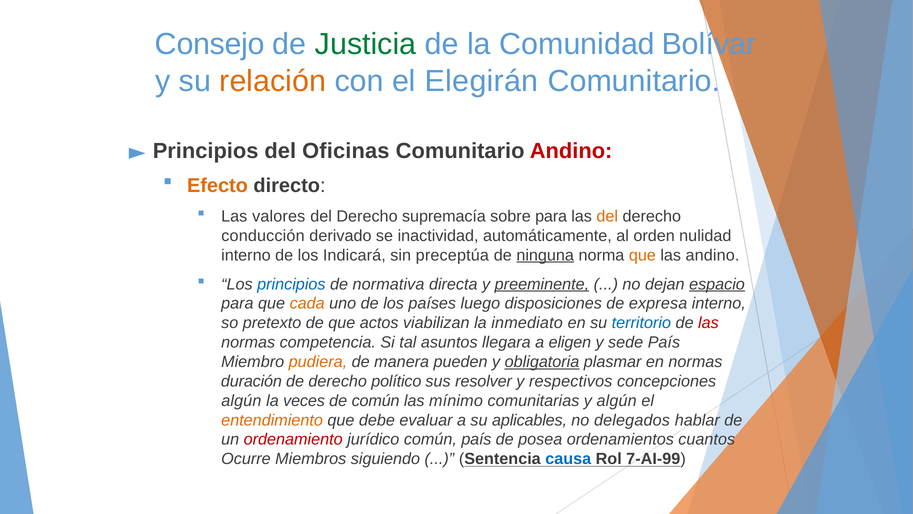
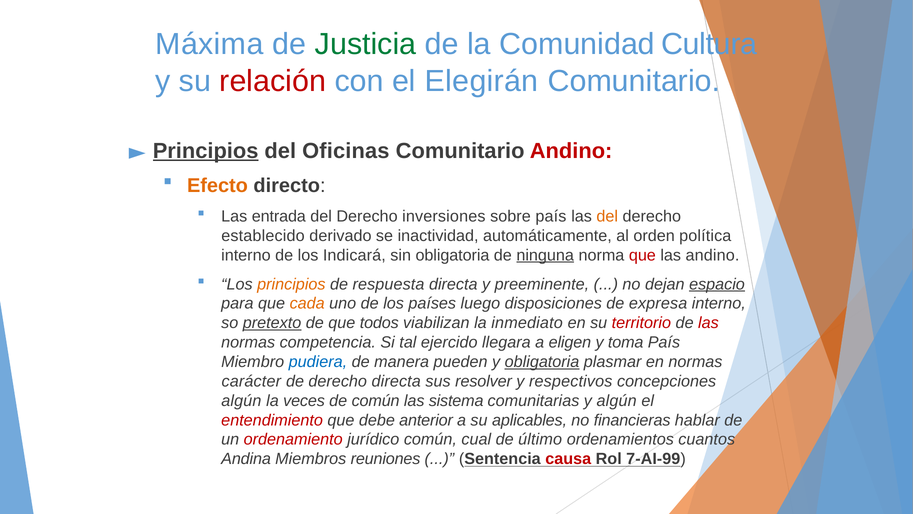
Consejo: Consejo -> Máxima (209, 44)
Bolívar: Bolívar -> Cultura (709, 44)
relación colour: orange -> red (273, 81)
Principios underline: none -> present (206, 151)
valores: valores -> entrada (279, 216)
supremacía: supremacía -> inversiones (444, 216)
sobre para: para -> país (551, 216)
conducción: conducción -> establecido (263, 236)
nulidad: nulidad -> política (705, 236)
sin preceptúa: preceptúa -> obligatoria (452, 255)
que colour: orange -> red (642, 255)
principios colour: blue -> orange (291, 284)
normativa: normativa -> respuesta (389, 284)
preeminente underline: present -> none (542, 284)
pretexto underline: none -> present (272, 323)
actos: actos -> todos (379, 323)
territorio colour: blue -> red (641, 323)
asuntos: asuntos -> ejercido (449, 342)
sede: sede -> toma (626, 342)
pudiera colour: orange -> blue (318, 362)
duración: duración -> carácter (251, 381)
derecho político: político -> directa (396, 381)
mínimo: mínimo -> sistema (456, 400)
entendimiento colour: orange -> red (272, 420)
evaluar: evaluar -> anterior (426, 420)
delegados: delegados -> financieras (632, 420)
común país: país -> cual (476, 439)
posea: posea -> último (540, 439)
Ocurre: Ocurre -> Andina (246, 459)
siguiendo: siguiendo -> reuniones (386, 459)
causa colour: blue -> red (568, 459)
